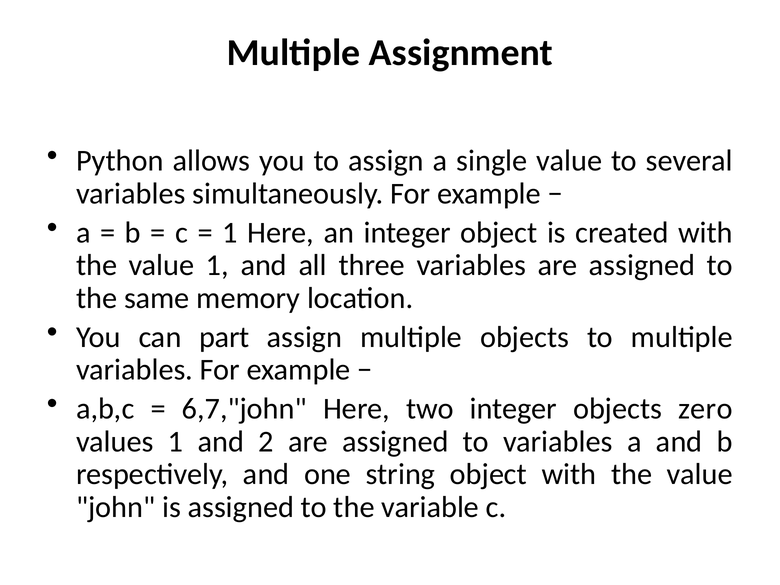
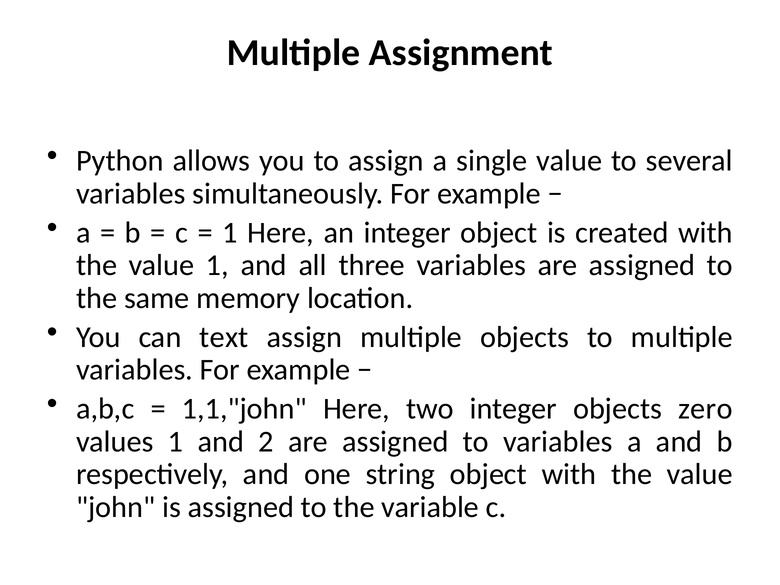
part: part -> text (224, 337)
6,7,"john: 6,7,"john -> 1,1,"john (244, 409)
